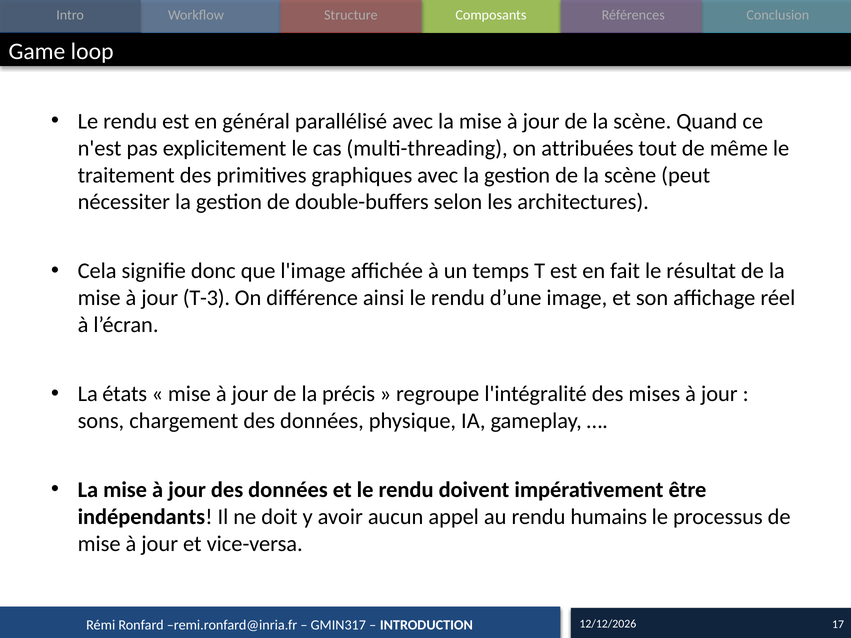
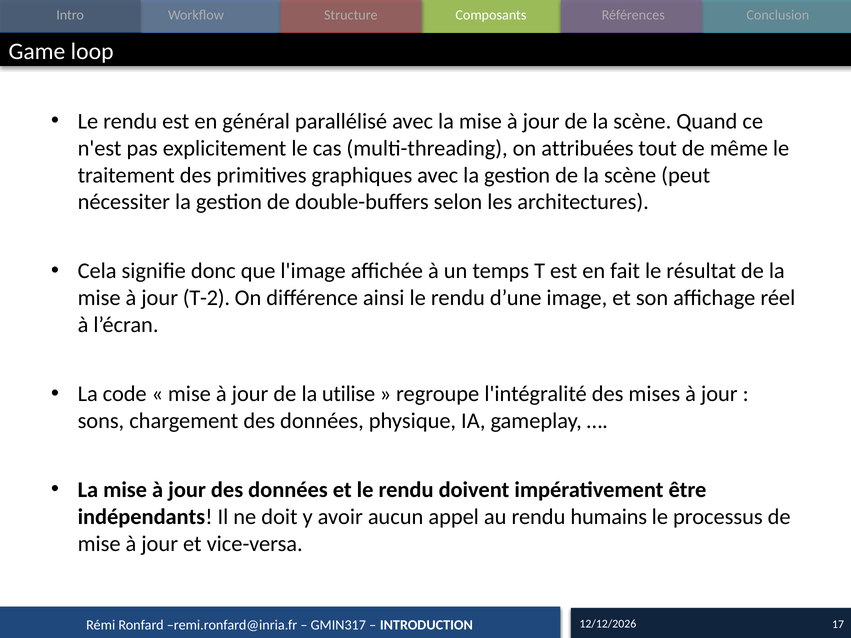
T-3: T-3 -> T-2 (206, 298)
états: états -> code (125, 394)
précis: précis -> utilise (349, 394)
